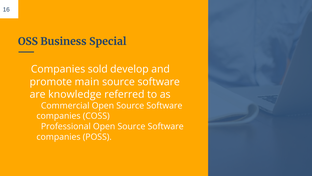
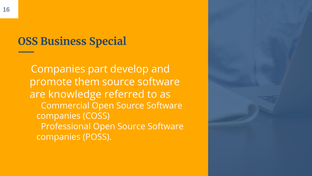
sold: sold -> part (98, 69)
main: main -> them (87, 82)
